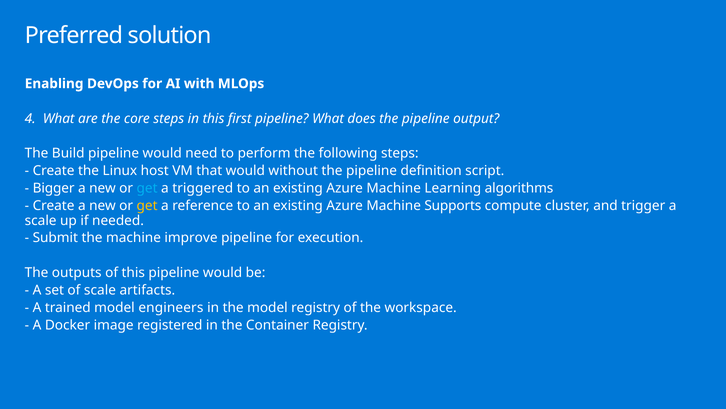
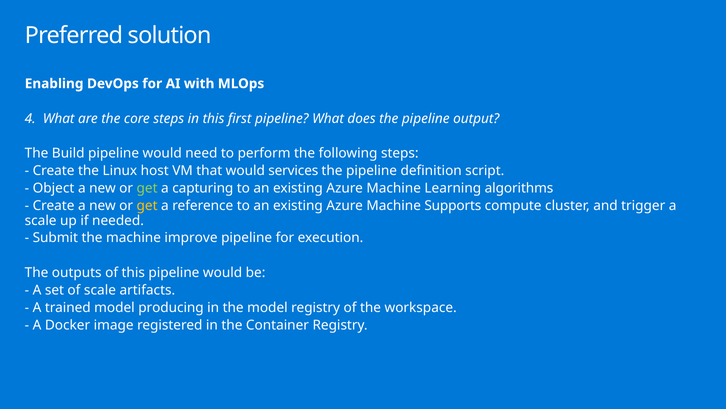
without: without -> services (293, 171)
Bigger: Bigger -> Object (54, 188)
get colour: light blue -> light green (147, 188)
triggered: triggered -> capturing (203, 188)
engineers: engineers -> producing (171, 307)
